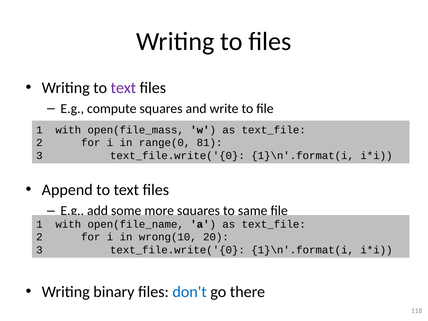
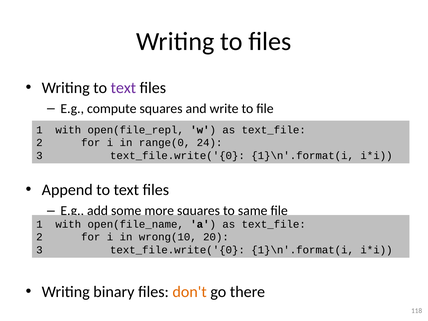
open(file_mass: open(file_mass -> open(file_repl (136, 130)
81: 81 -> 24 (210, 143)
don't colour: blue -> orange (190, 292)
